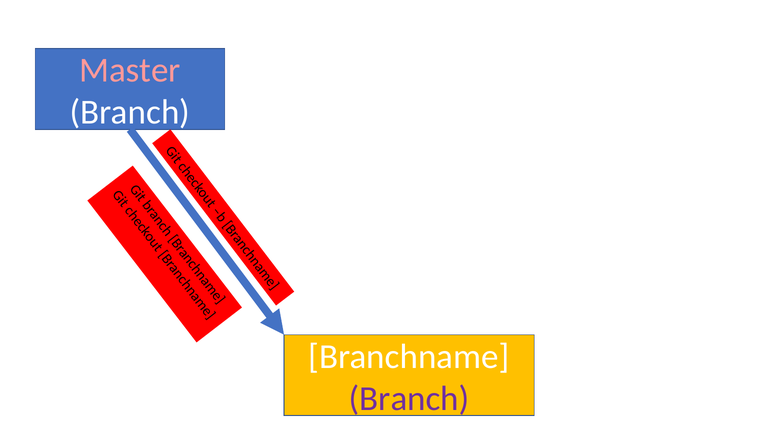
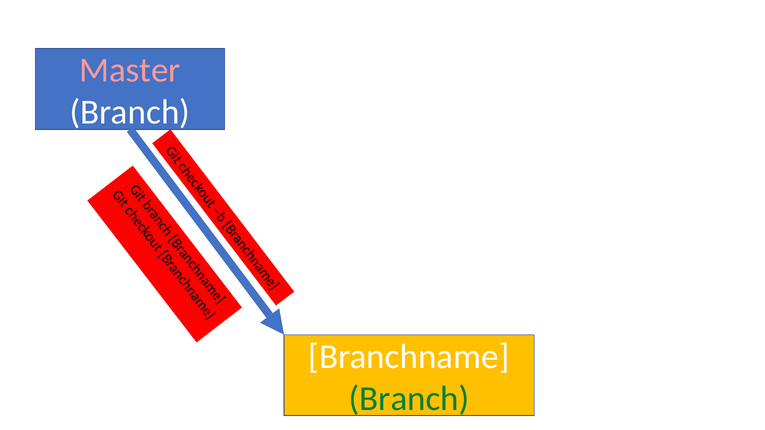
Branch colour: purple -> green (409, 399)
